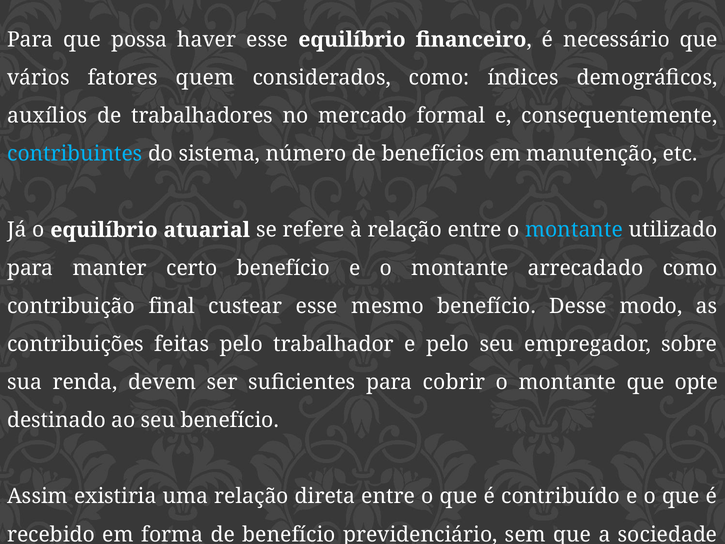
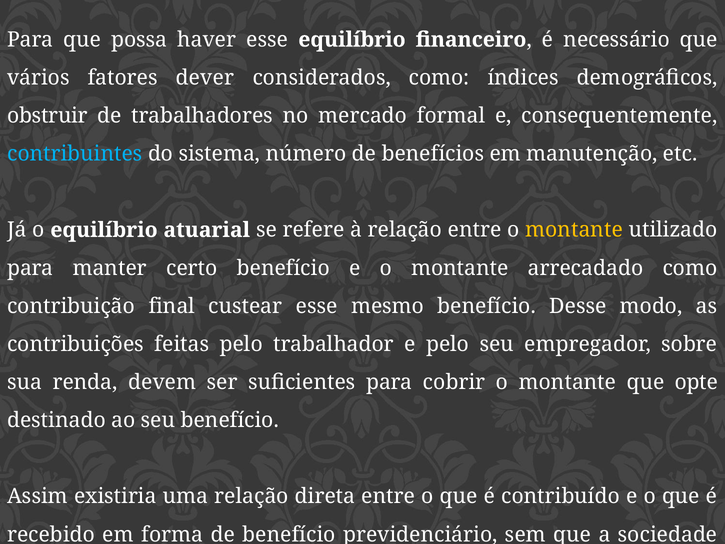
quem: quem -> dever (205, 78)
auxílios: auxílios -> obstruir (47, 116)
montante colour: light blue -> yellow (574, 230)
